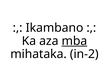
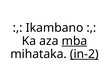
in-2 underline: none -> present (84, 54)
